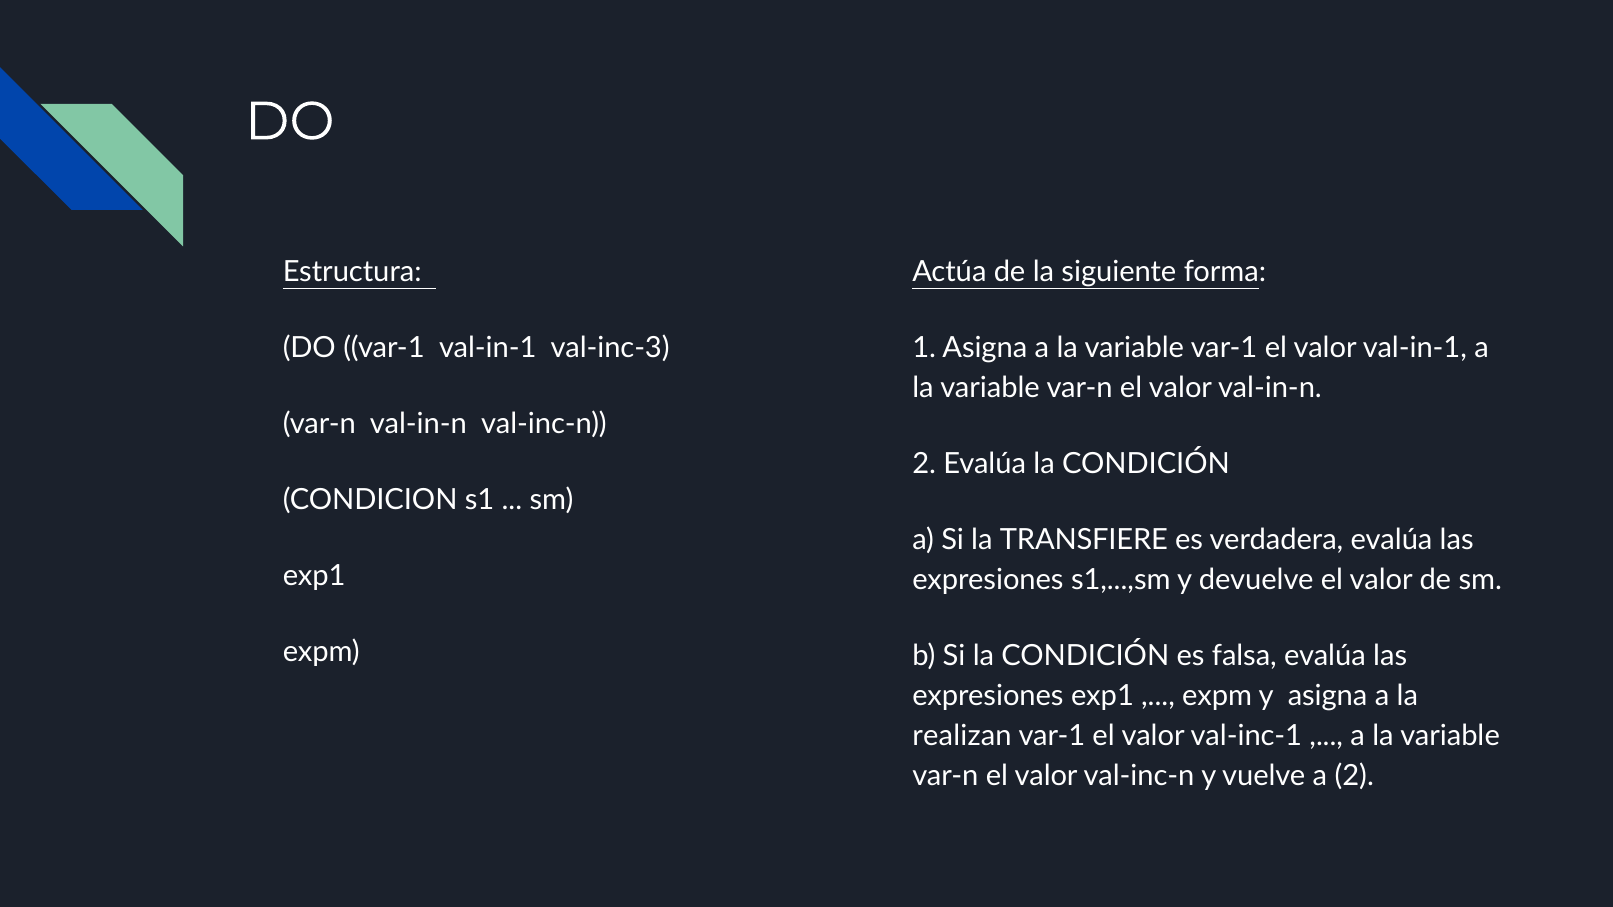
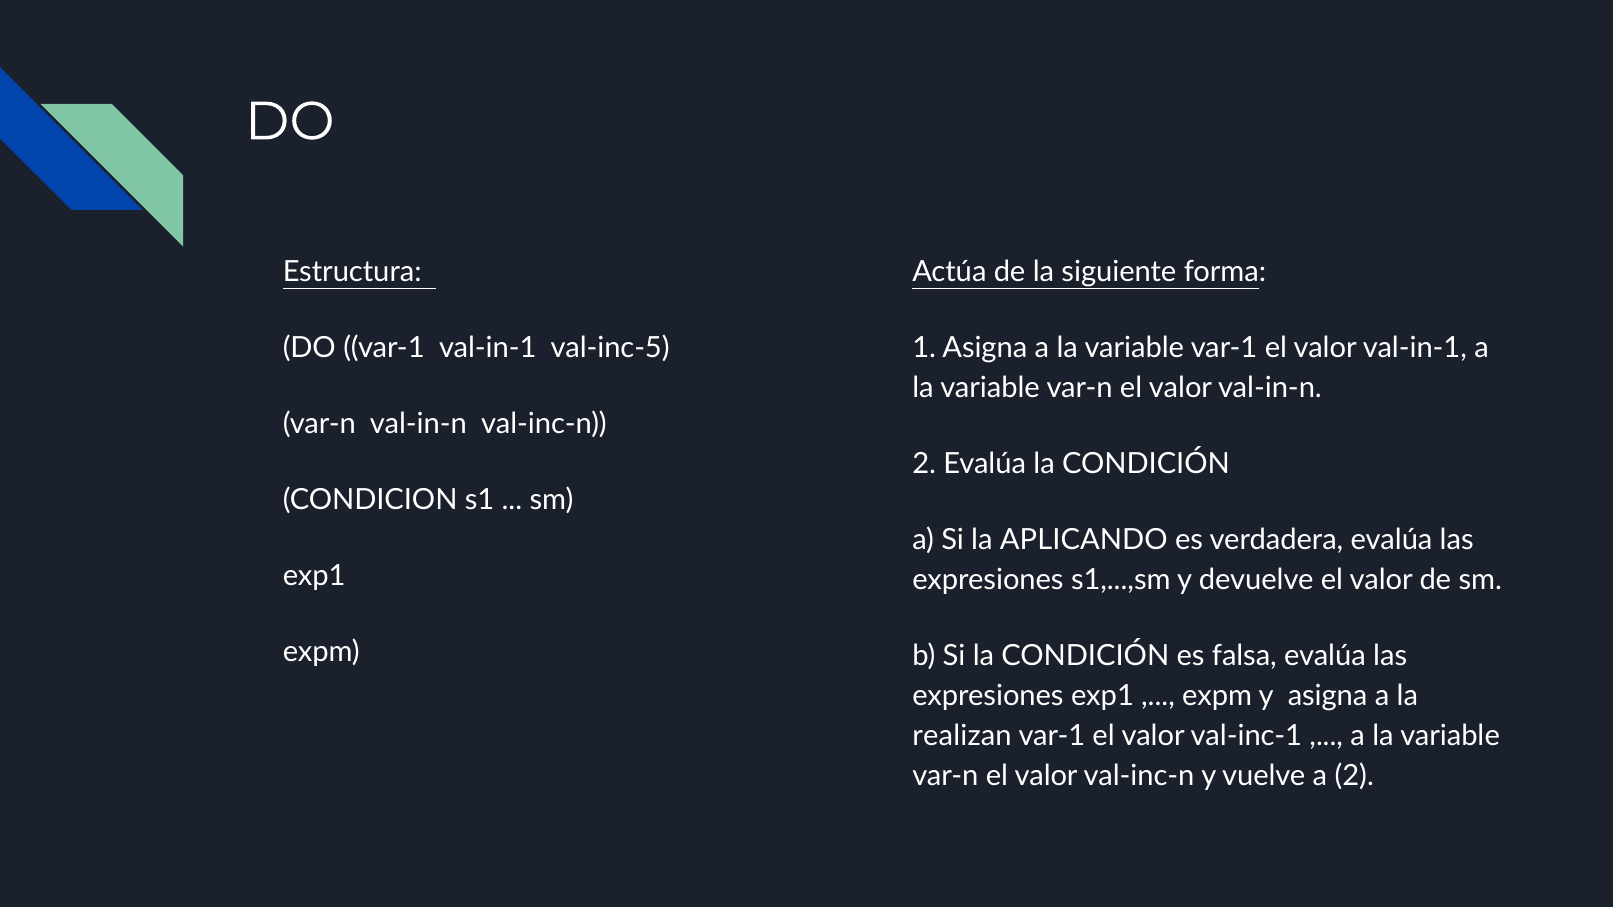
val-inc-3: val-inc-3 -> val-inc-5 (610, 348)
TRANSFIERE: TRANSFIERE -> APLICANDO (1084, 540)
